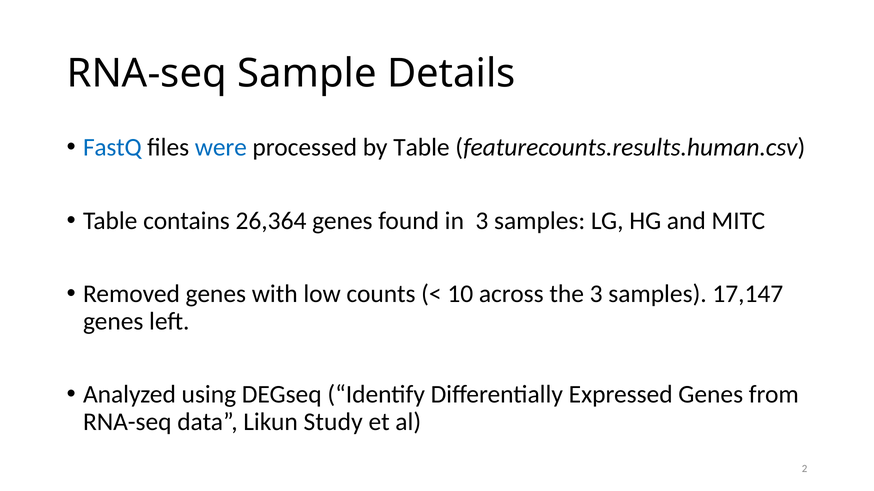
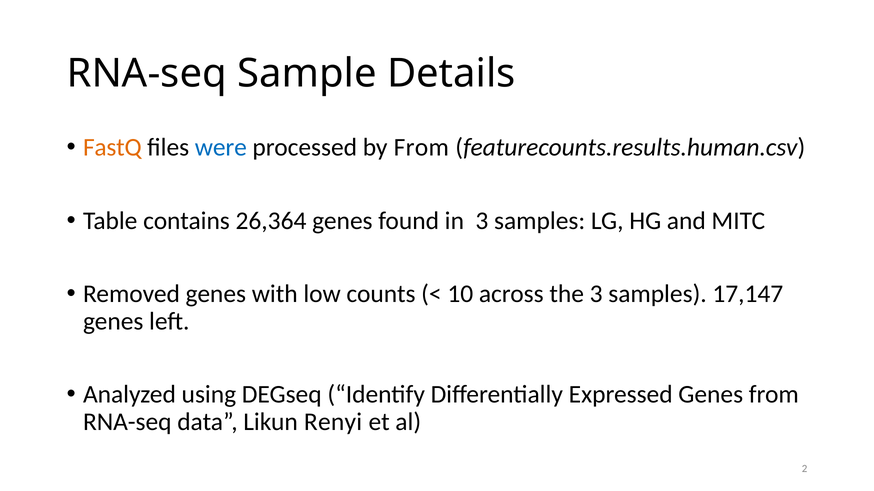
FastQ colour: blue -> orange (112, 148)
by Table: Table -> From (421, 148)
Study: Study -> Renyi (333, 422)
